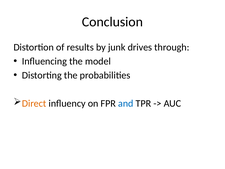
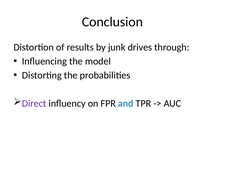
Direct colour: orange -> purple (34, 103)
